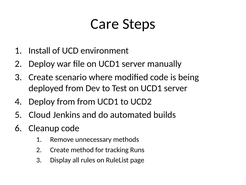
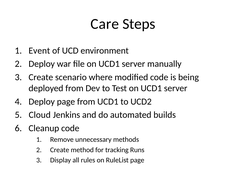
Install: Install -> Event (39, 50)
Deploy from: from -> page (66, 101)
